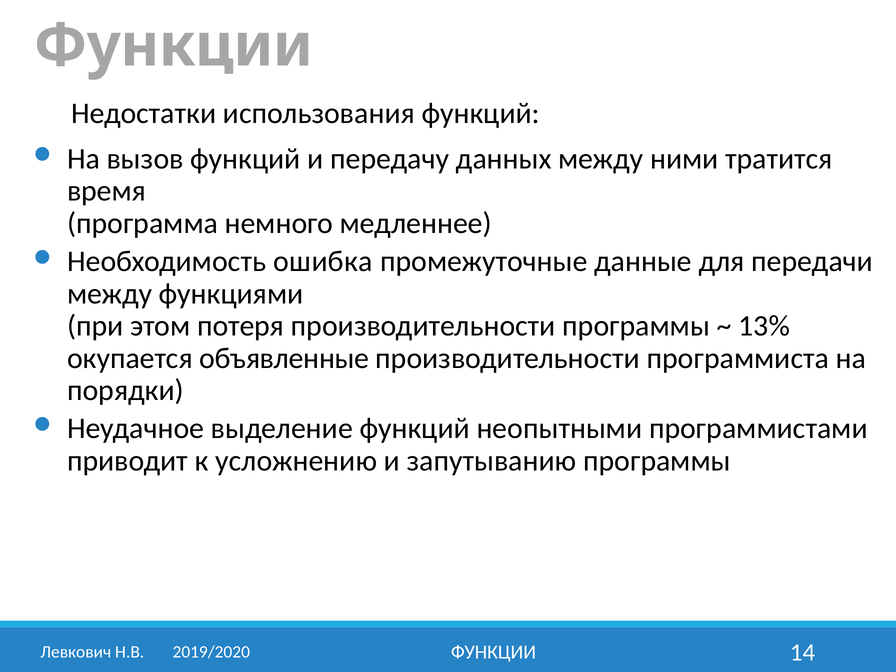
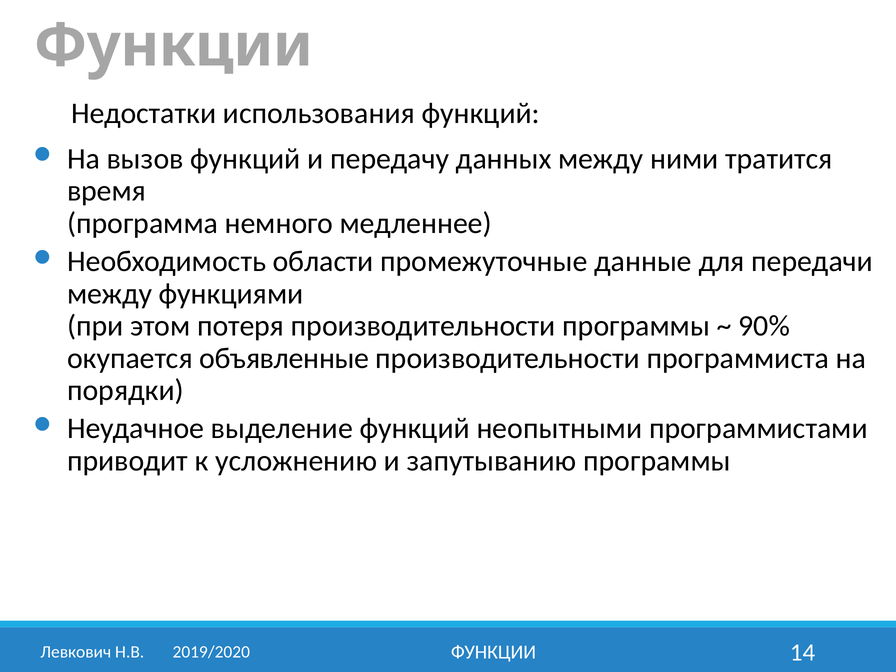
ошибка: ошибка -> области (323, 261)
13%: 13% -> 90% (764, 326)
